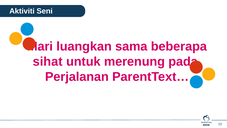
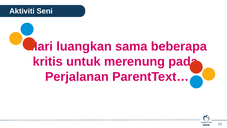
sihat: sihat -> kritis (48, 62)
